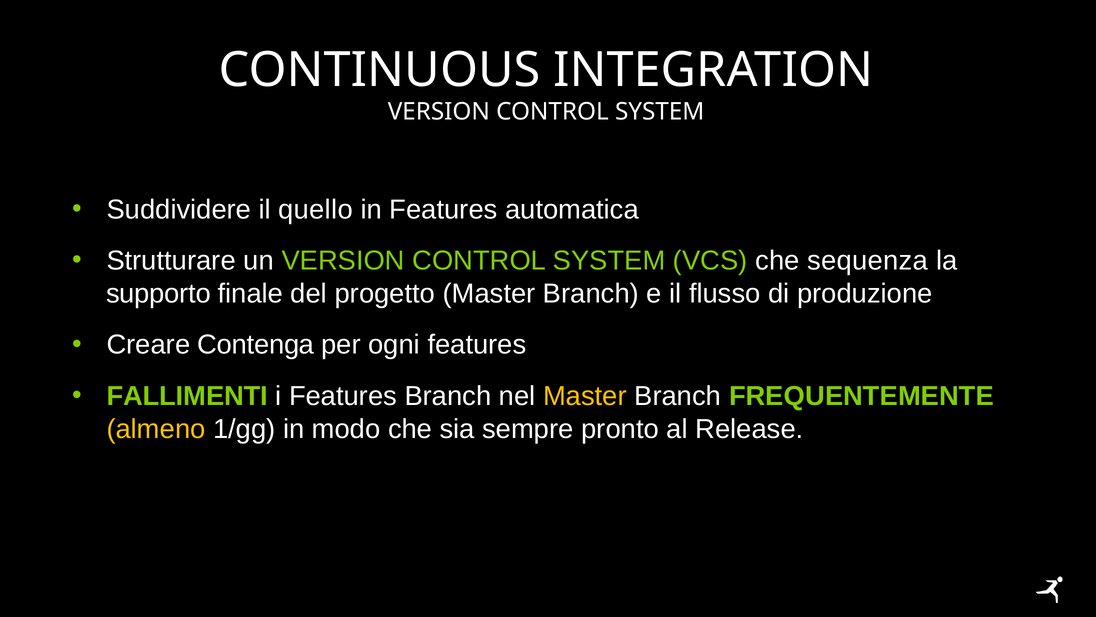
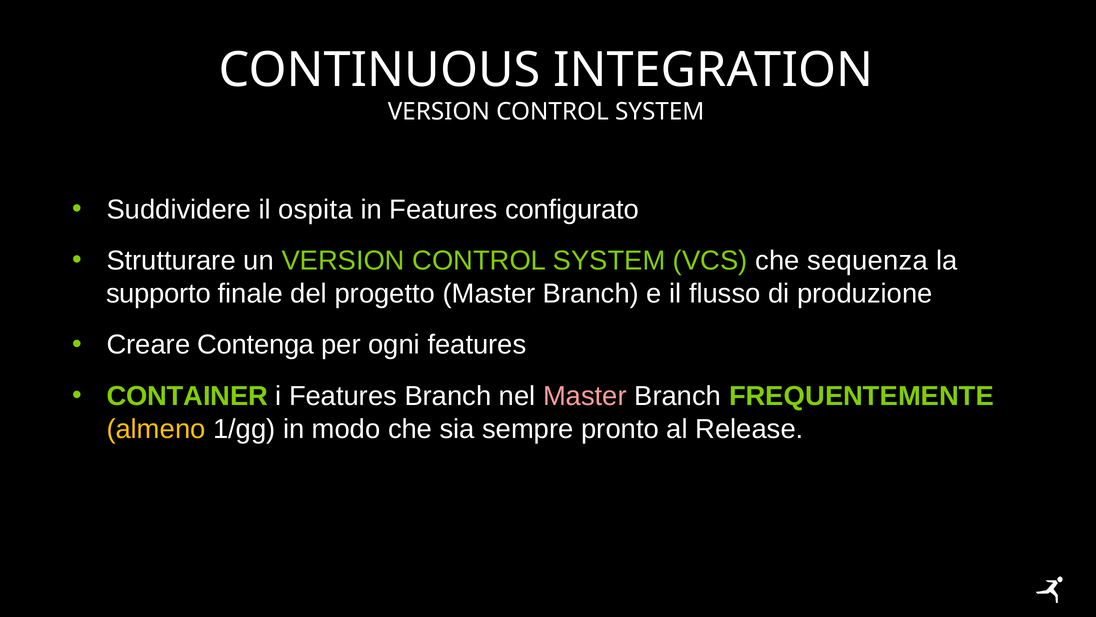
quello: quello -> ospita (316, 210)
automatica: automatica -> configurato (572, 210)
FALLIMENTI: FALLIMENTI -> CONTAINER (187, 396)
Master colour: yellow -> pink (585, 396)
